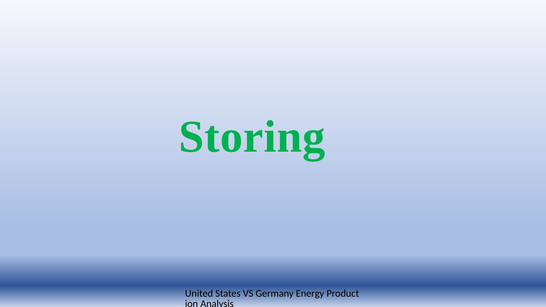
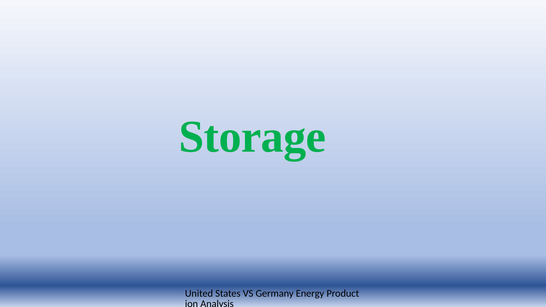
Storing: Storing -> Storage (252, 137)
